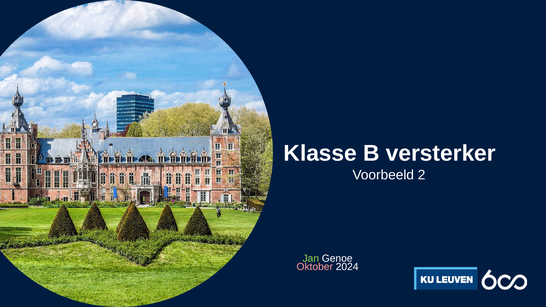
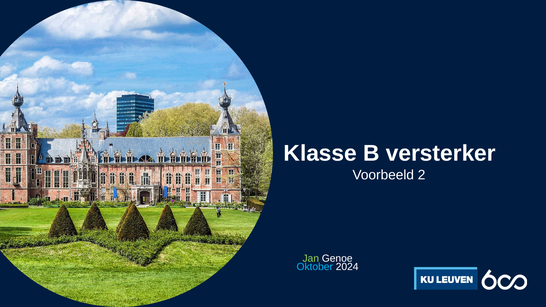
Oktober colour: pink -> light blue (315, 267)
